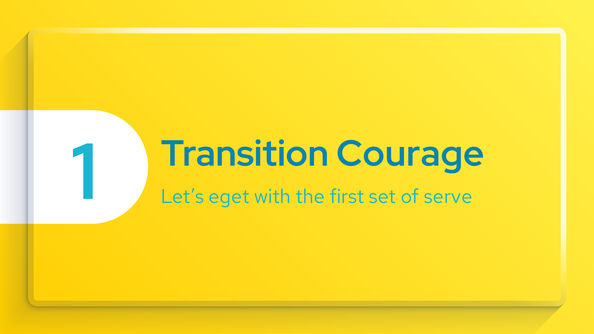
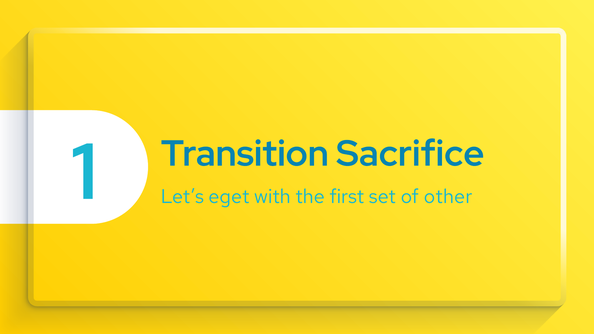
Courage: Courage -> Sacrifice (410, 154)
serve: serve -> other (448, 197)
